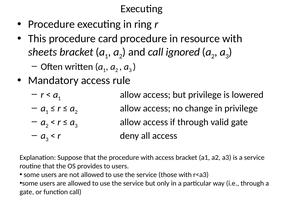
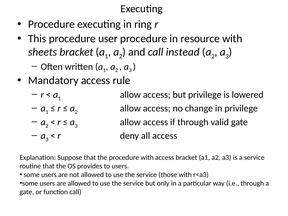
card: card -> user (108, 39)
ignored: ignored -> instead (183, 52)
